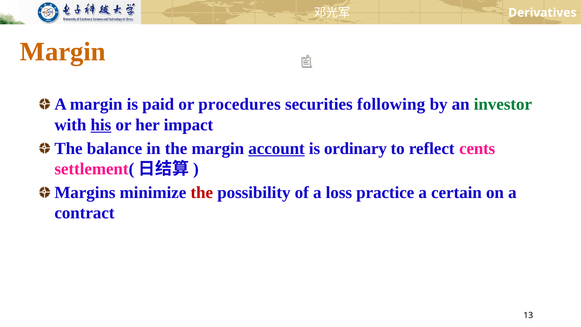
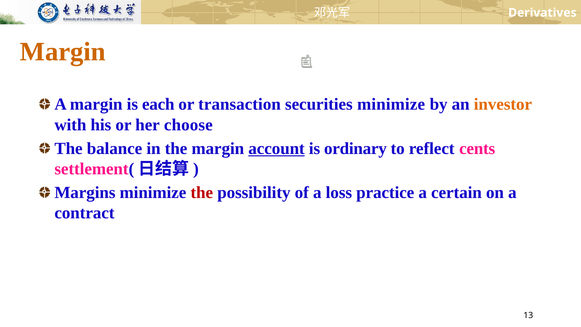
paid: paid -> each (158, 104)
procedures: procedures -> transaction (240, 104)
securities following: following -> minimize (391, 104)
investor colour: green -> orange (503, 104)
his underline: present -> none (101, 125)
impact: impact -> choose (188, 125)
